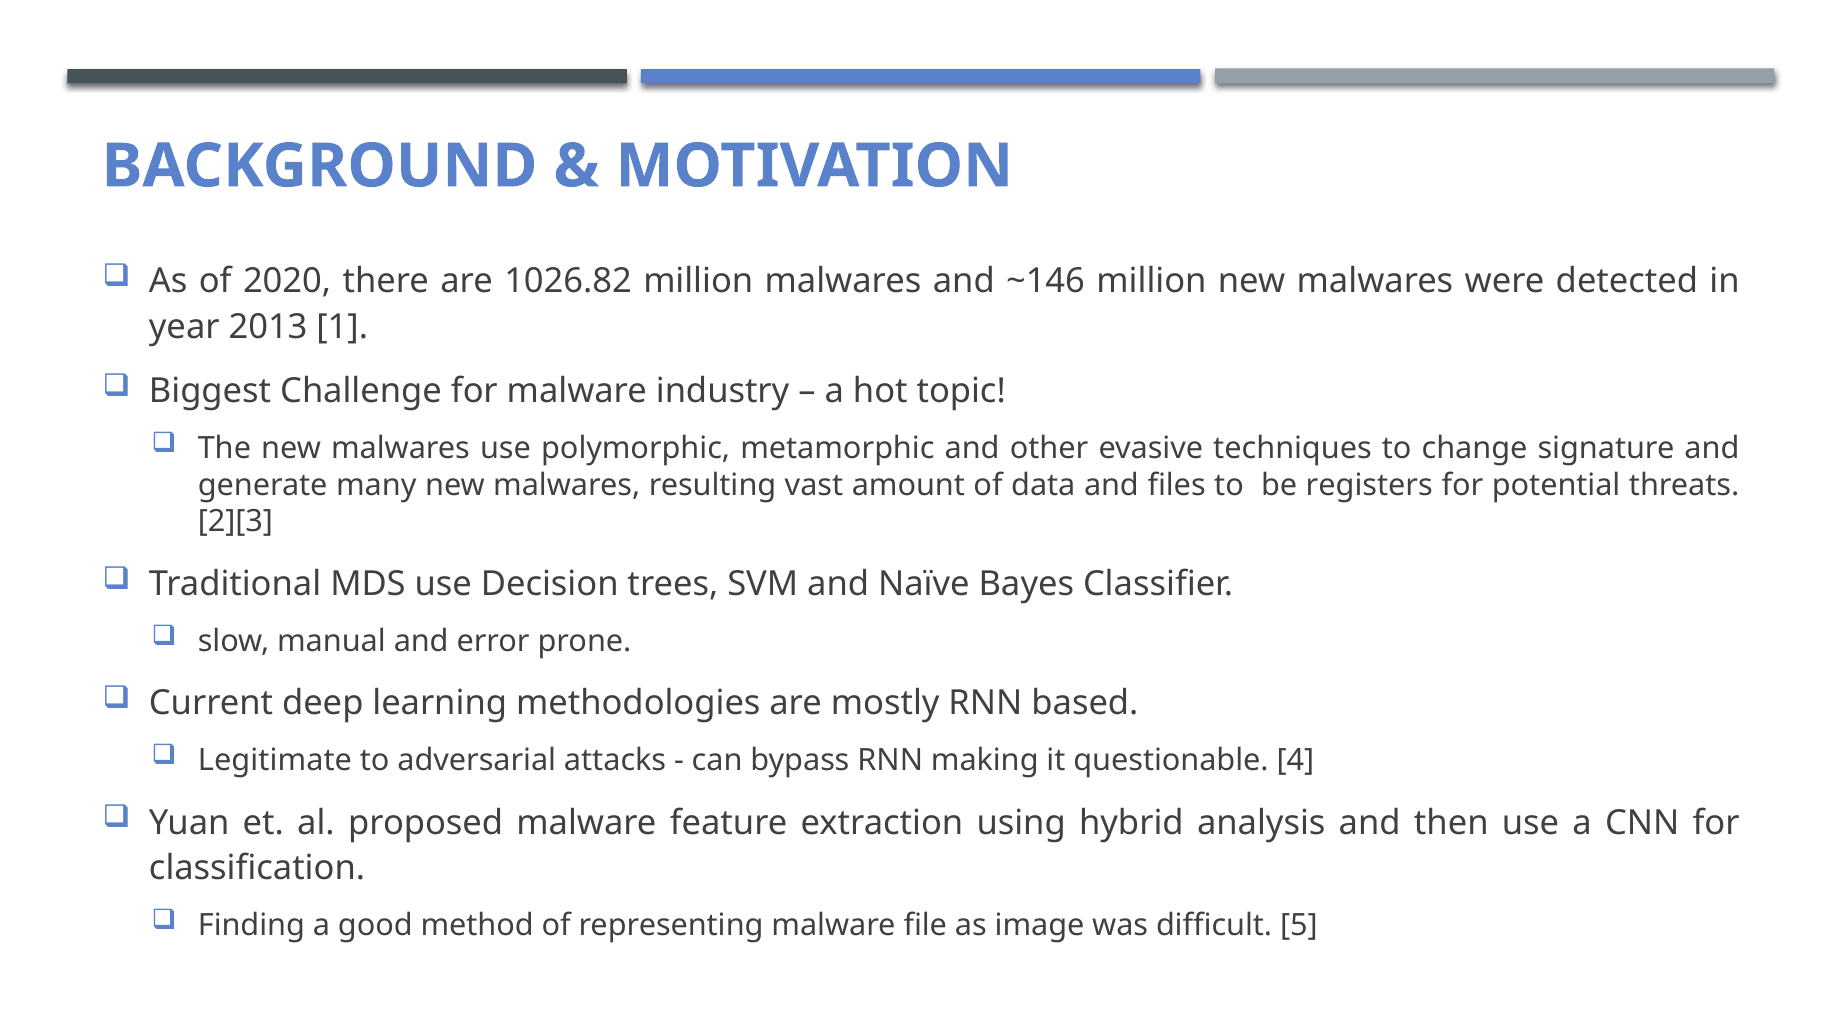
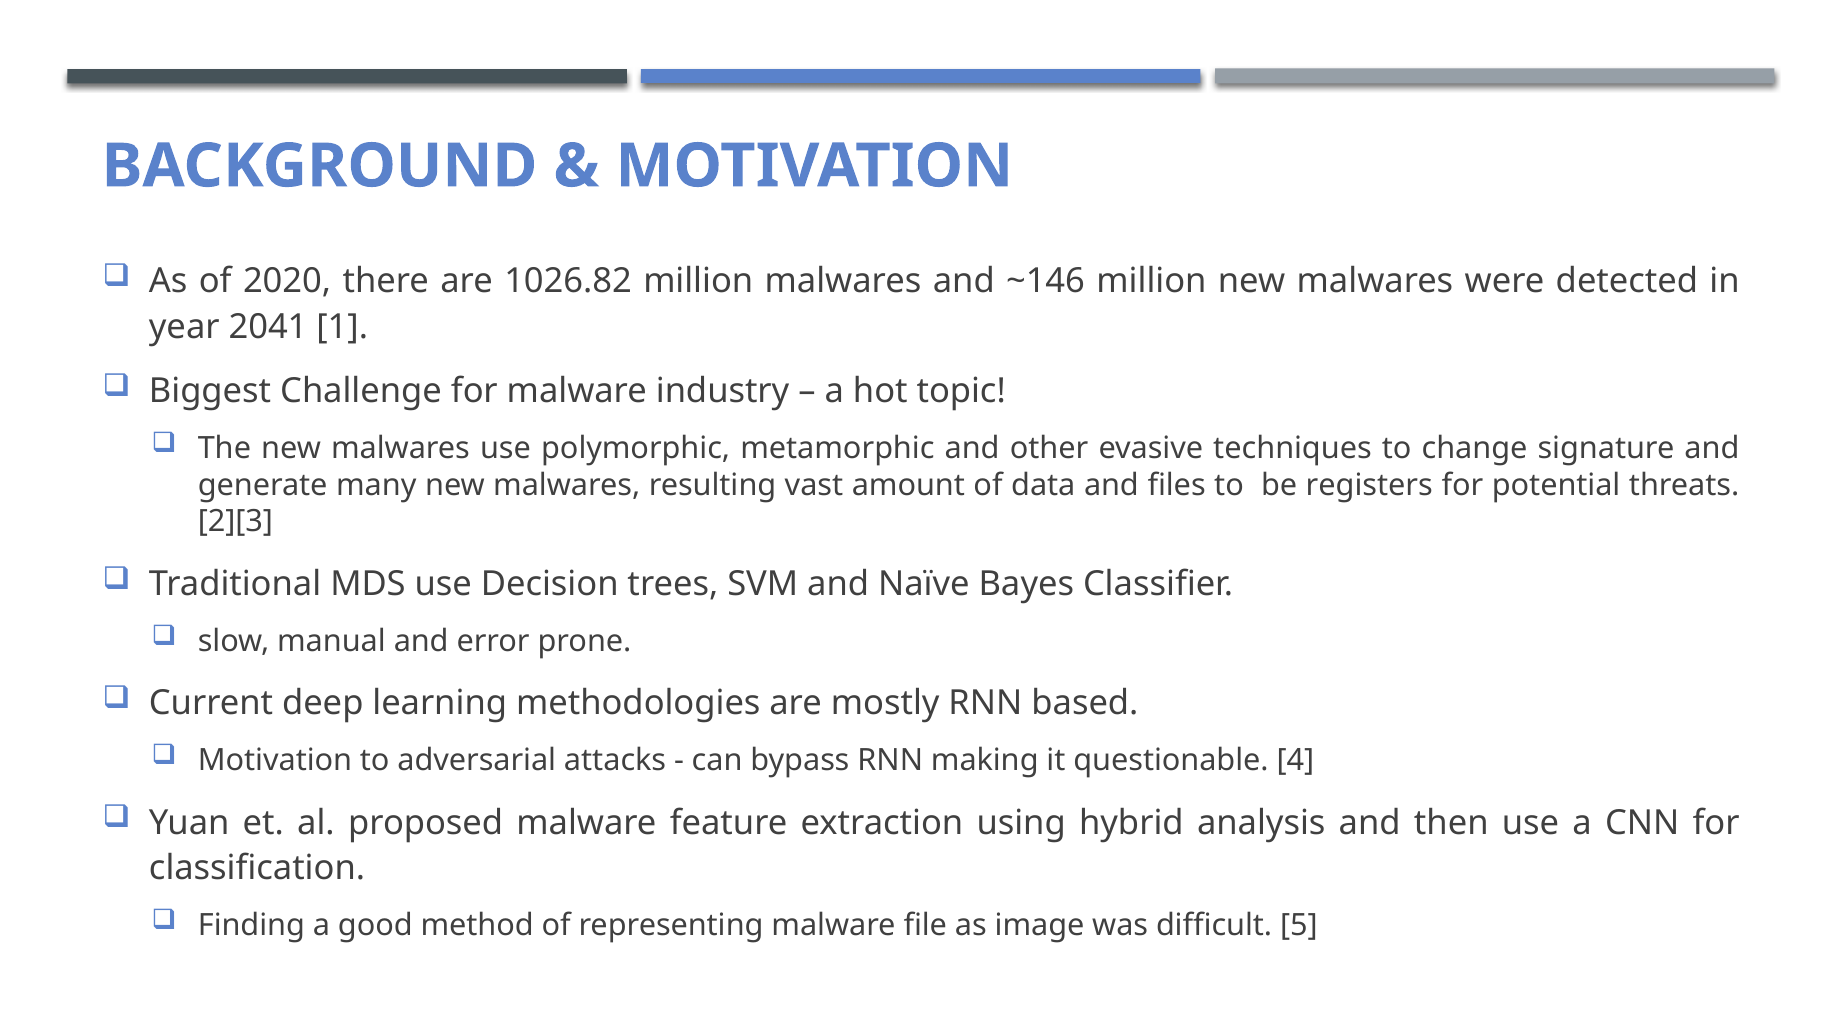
2013: 2013 -> 2041 (268, 327)
Legitimate: Legitimate -> Motivation (275, 760)
